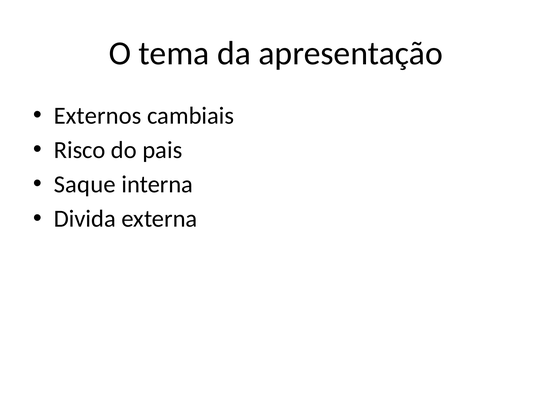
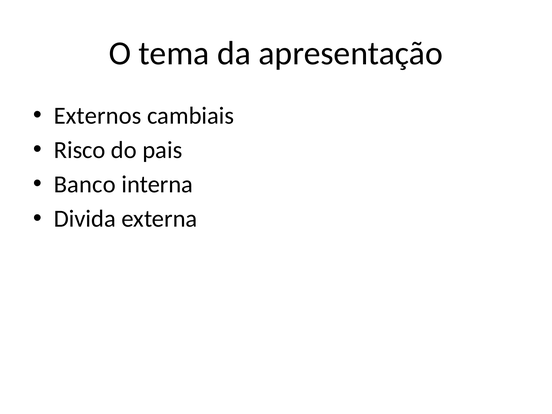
Saque: Saque -> Banco (85, 185)
